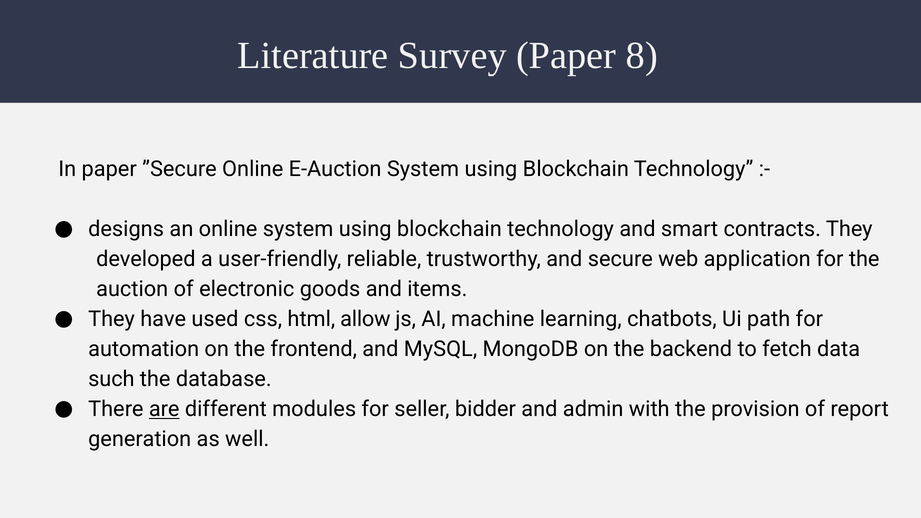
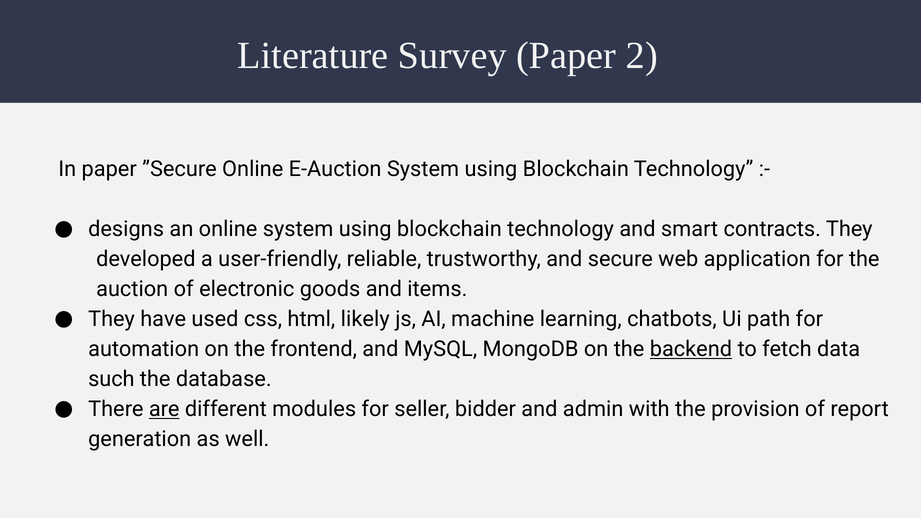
8: 8 -> 2 (642, 56)
allow: allow -> likely (365, 319)
backend underline: none -> present (691, 349)
